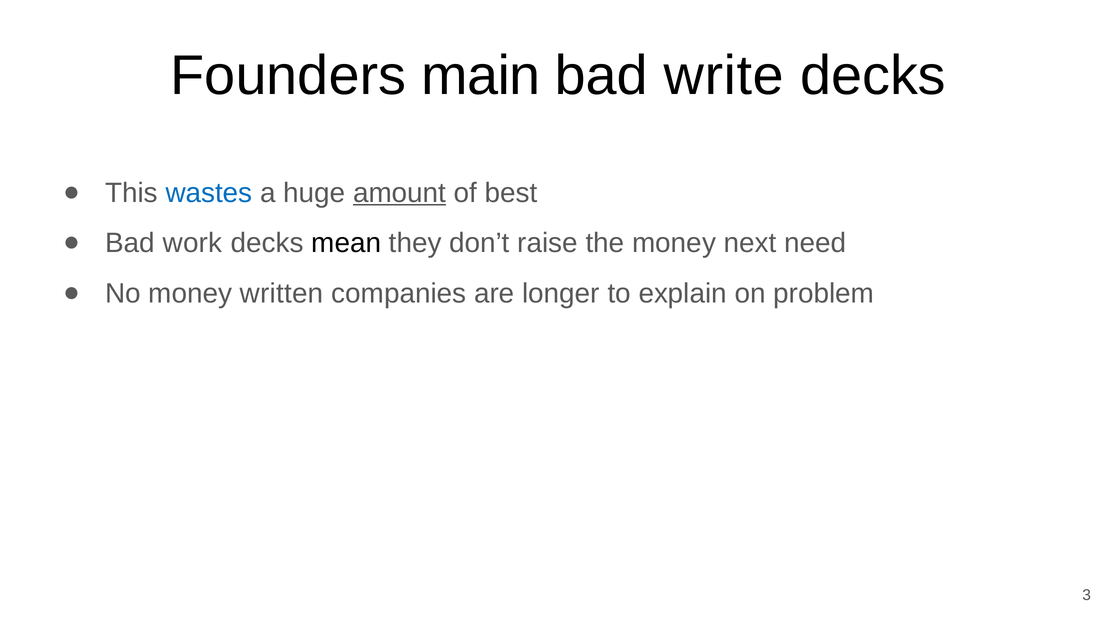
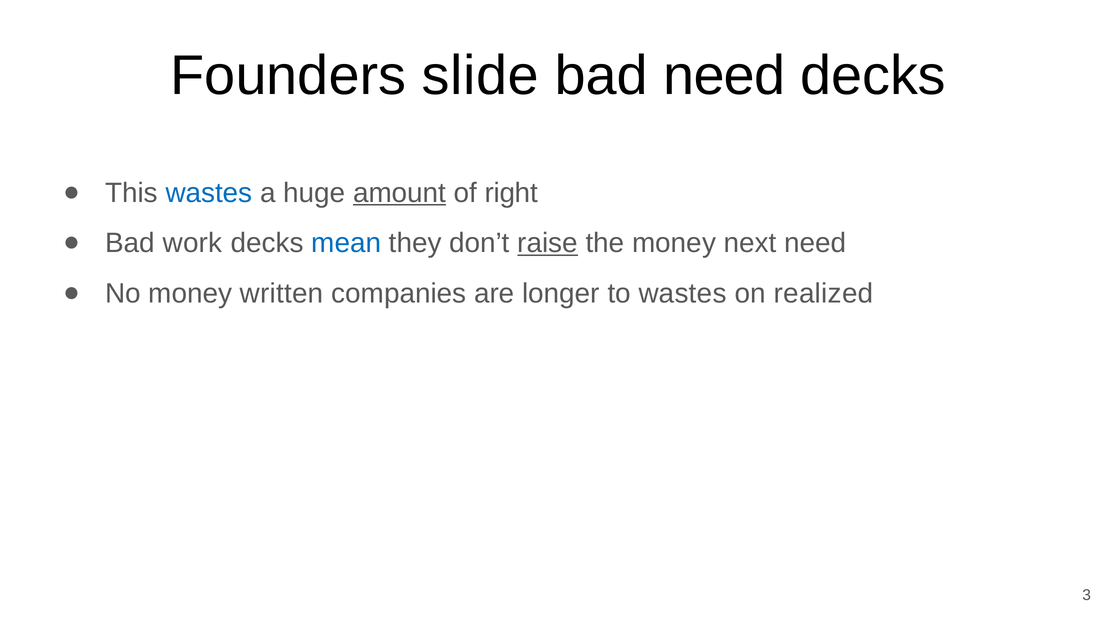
main: main -> slide (480, 76)
bad write: write -> need (724, 76)
best: best -> right (511, 193)
mean colour: black -> blue (346, 243)
raise underline: none -> present (548, 243)
to explain: explain -> wastes (683, 293)
problem: problem -> realized (824, 293)
